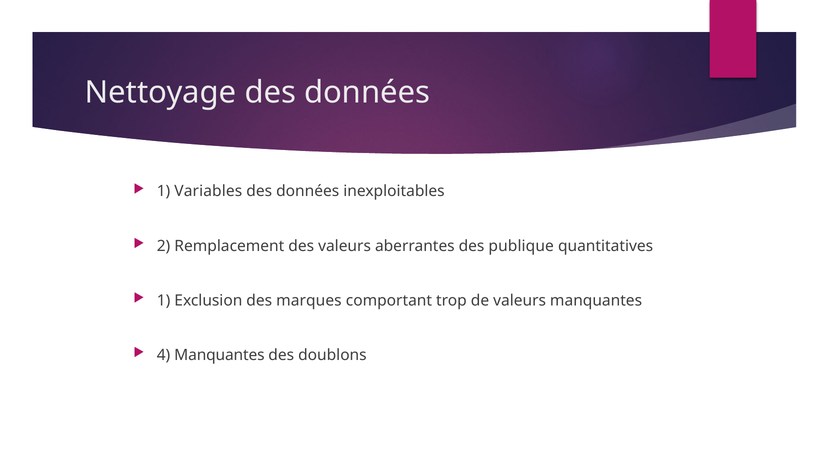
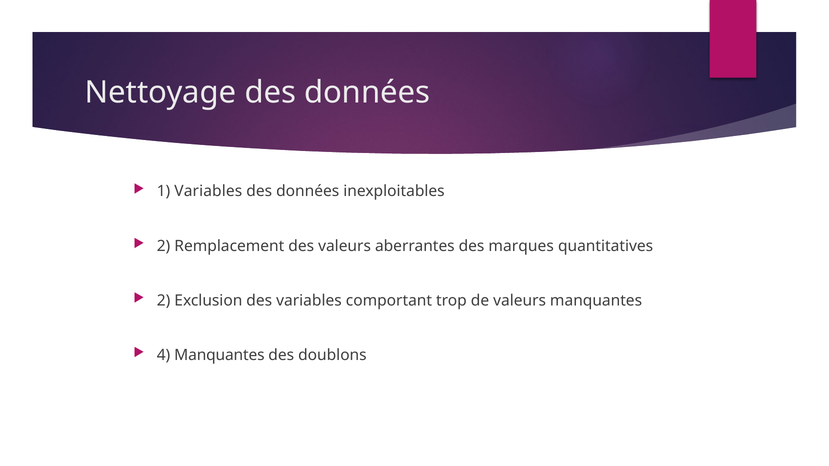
publique: publique -> marques (521, 246)
1: 1 -> 2 (164, 301)
des marques: marques -> variables (309, 301)
